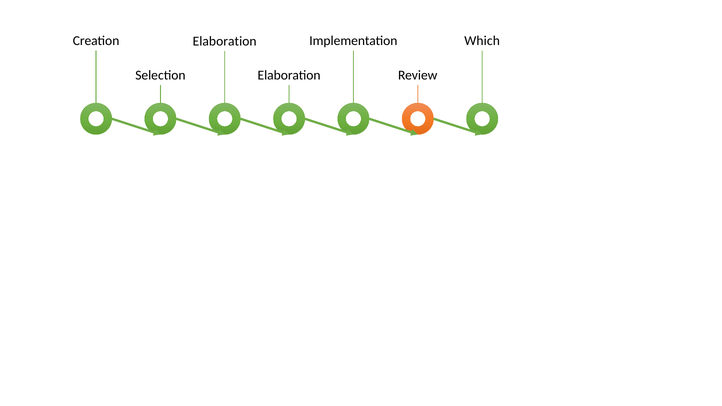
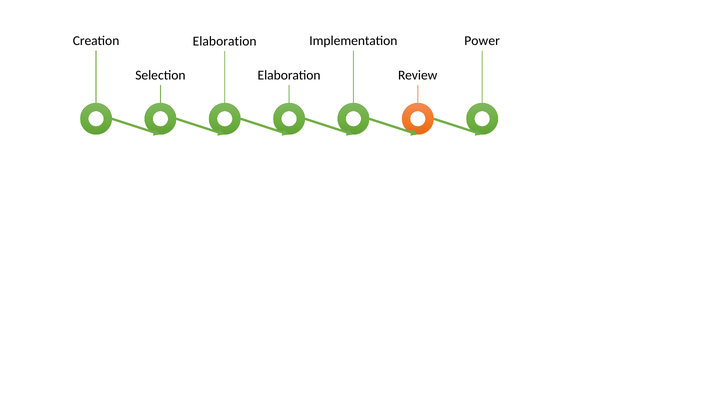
Which: Which -> Power (482, 41)
